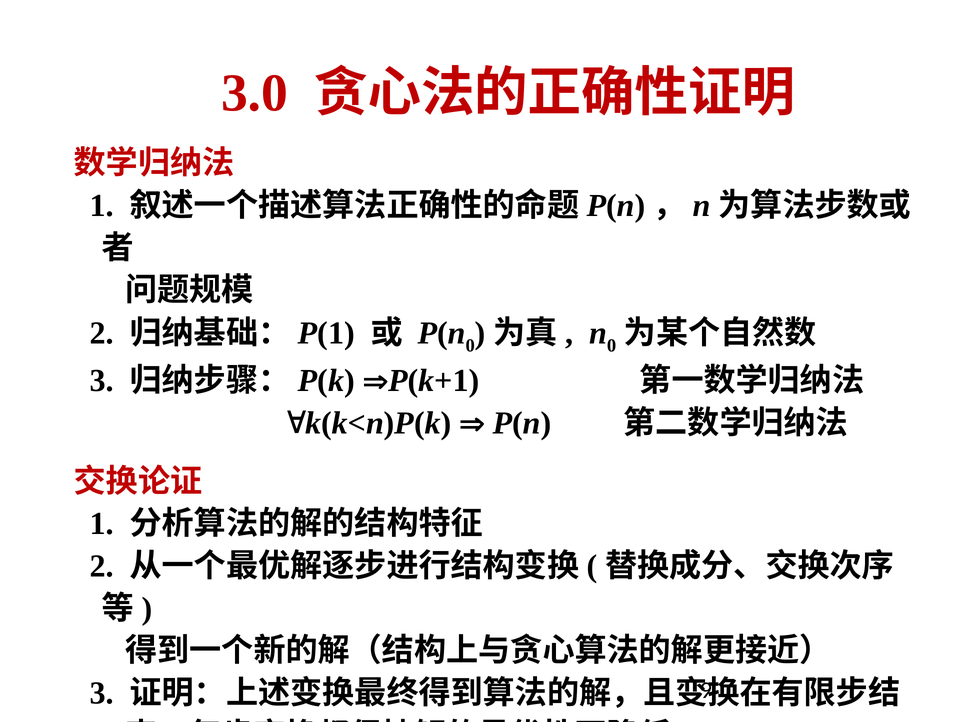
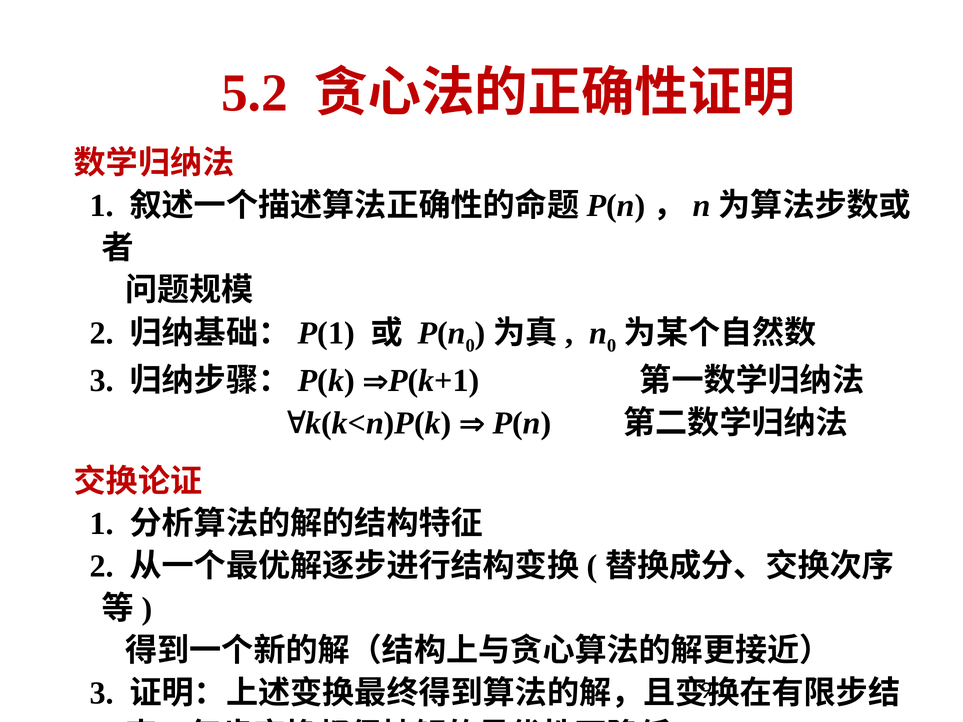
3.0: 3.0 -> 5.2 (255, 93)
